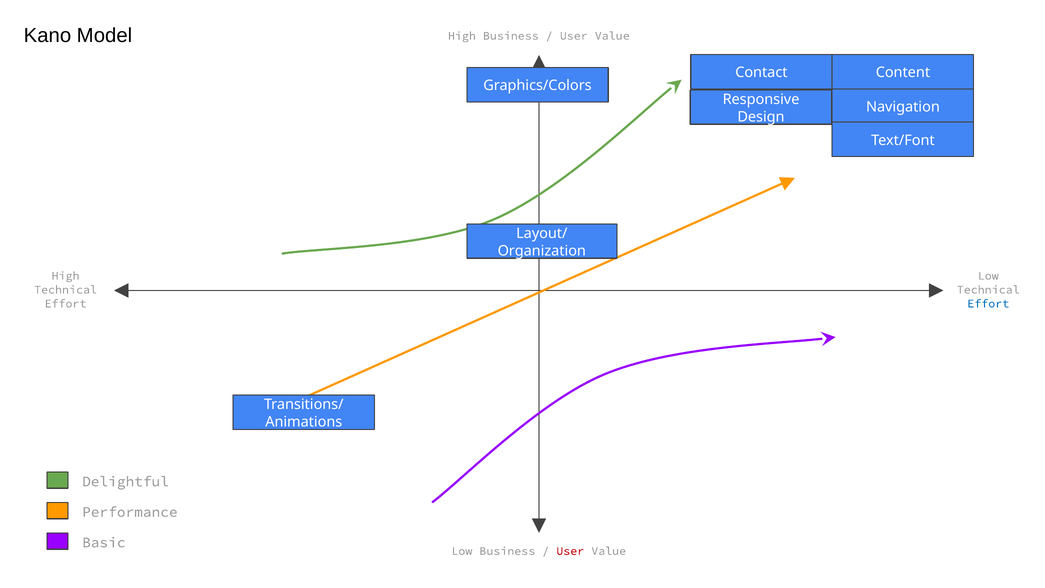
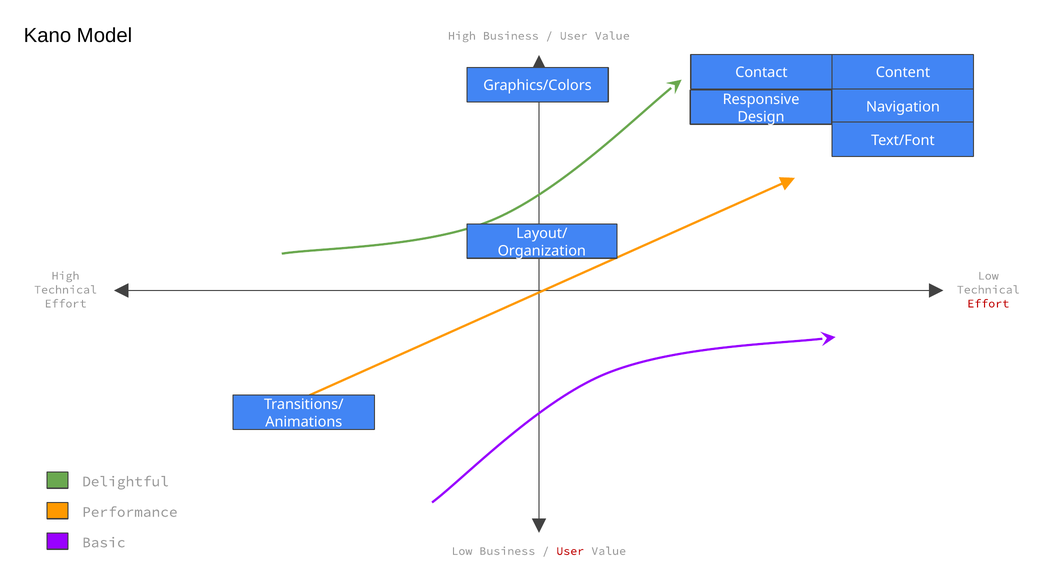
Effort colour: blue -> red (988, 304)
